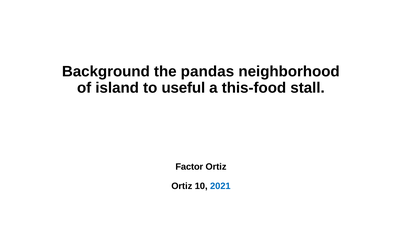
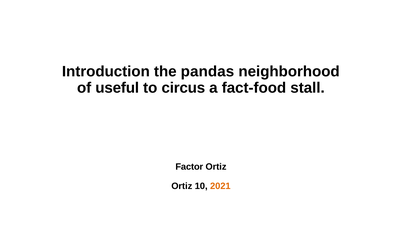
Background: Background -> Introduction (106, 72)
island: island -> useful (117, 88)
useful: useful -> circus (183, 88)
this-food: this-food -> fact-food (254, 88)
2021 colour: blue -> orange (220, 186)
